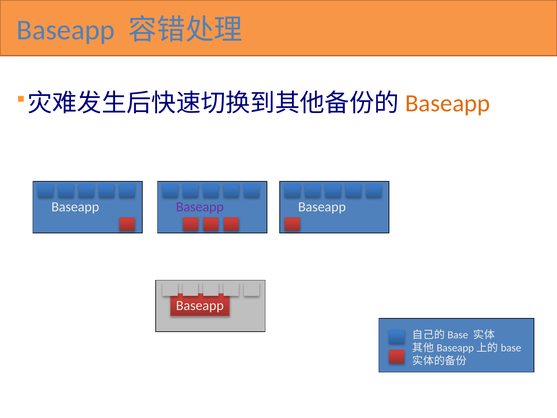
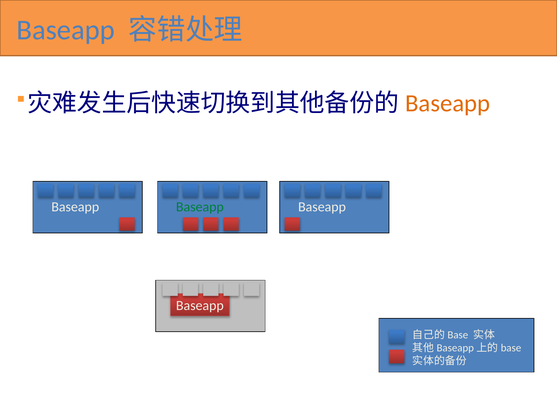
Baseapp colour: purple -> green (200, 207)
